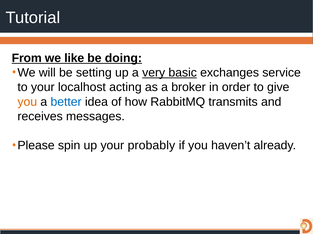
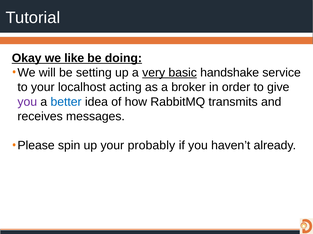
From: From -> Okay (27, 58)
exchanges: exchanges -> handshake (230, 73)
you colour: orange -> purple (27, 102)
